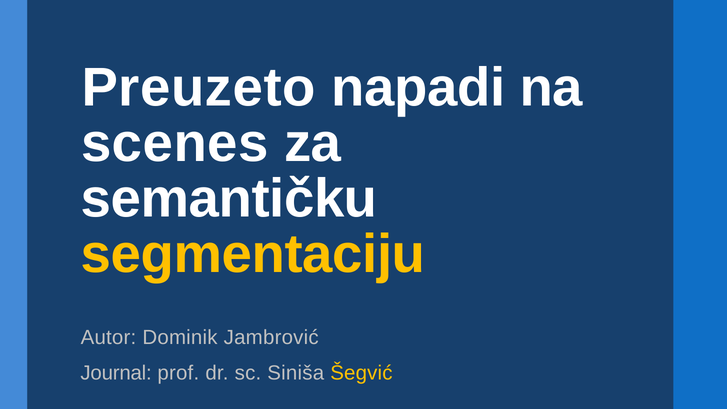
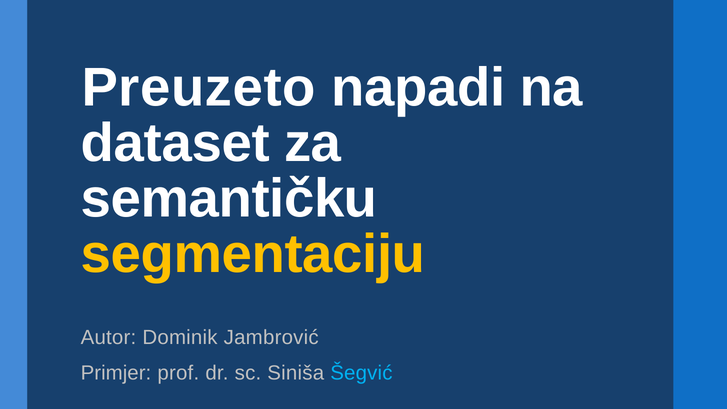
scenes: scenes -> dataset (175, 143)
Journal: Journal -> Primjer (116, 373)
Šegvić colour: yellow -> light blue (361, 373)
